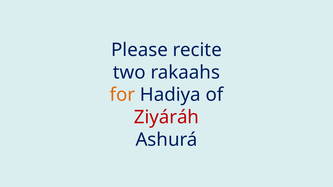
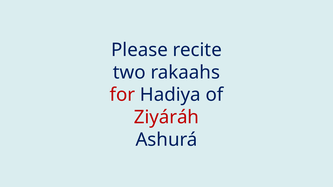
for colour: orange -> red (122, 95)
